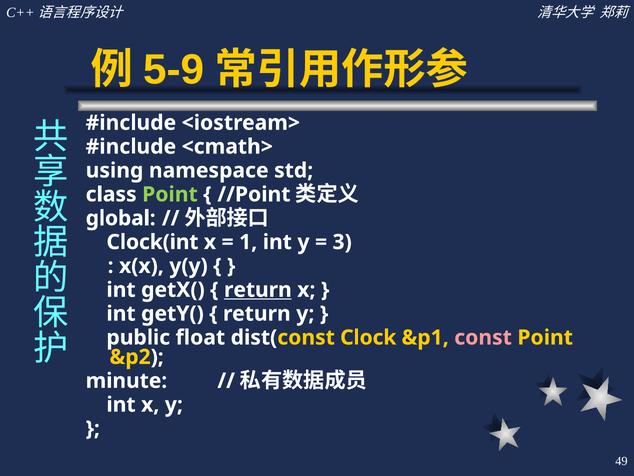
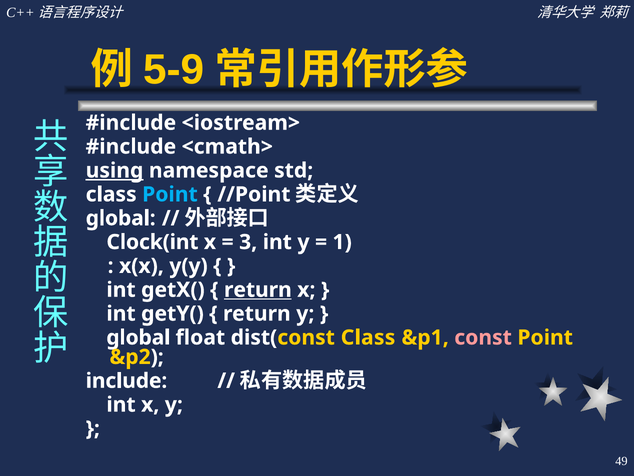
using underline: none -> present (115, 170)
Point colour: light green -> light blue (170, 194)
1: 1 -> 3 (248, 242)
3: 3 -> 1 (342, 242)
public: public -> global (138, 337)
dist(const Clock: Clock -> Class (368, 337)
minute: minute -> include (126, 380)
